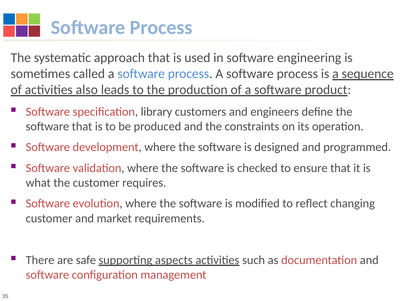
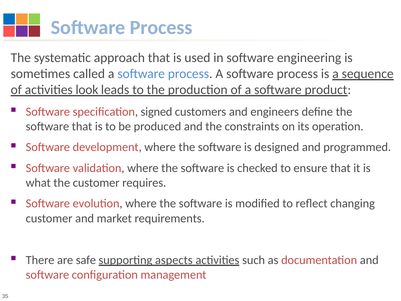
also: also -> look (87, 90)
library: library -> signed (156, 112)
